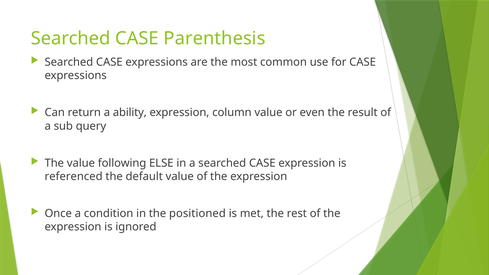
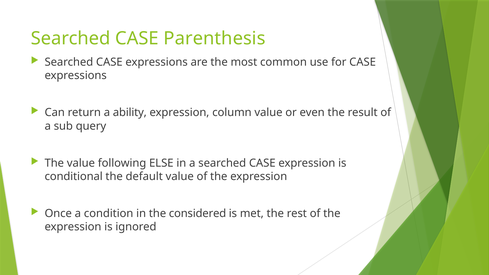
referenced: referenced -> conditional (74, 177)
positioned: positioned -> considered (198, 214)
